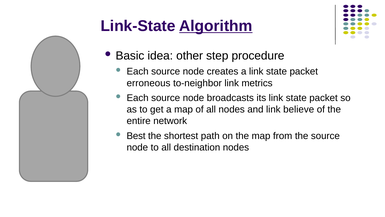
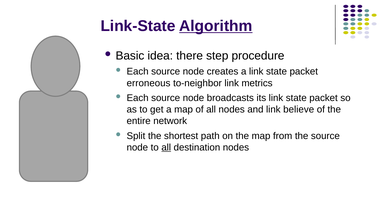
other: other -> there (190, 56)
Best: Best -> Split (136, 136)
all underline: none -> present (166, 147)
